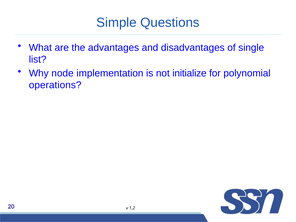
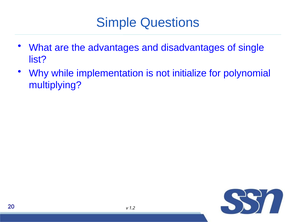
node: node -> while (63, 73)
operations: operations -> multiplying (55, 85)
